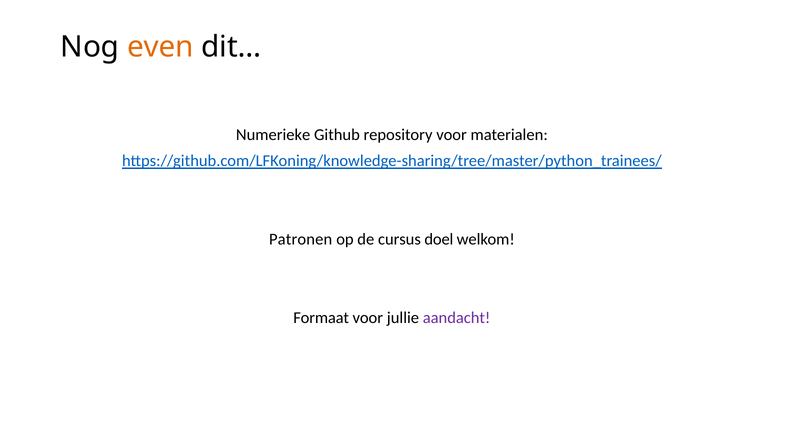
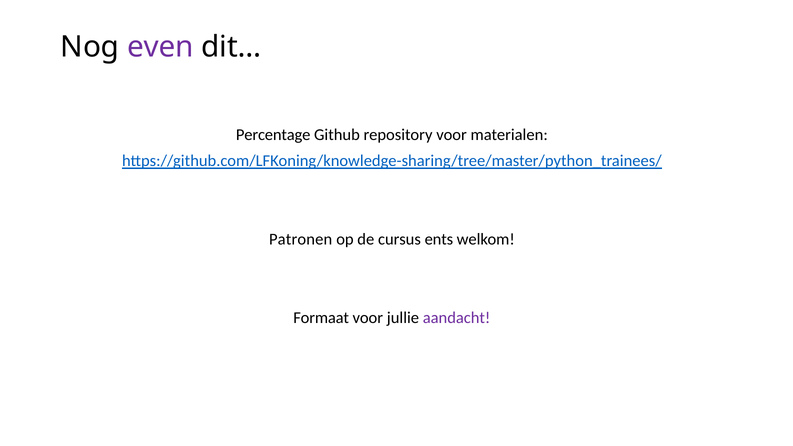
even colour: orange -> purple (160, 47)
Numerieke: Numerieke -> Percentage (273, 135)
doel: doel -> ents (439, 240)
